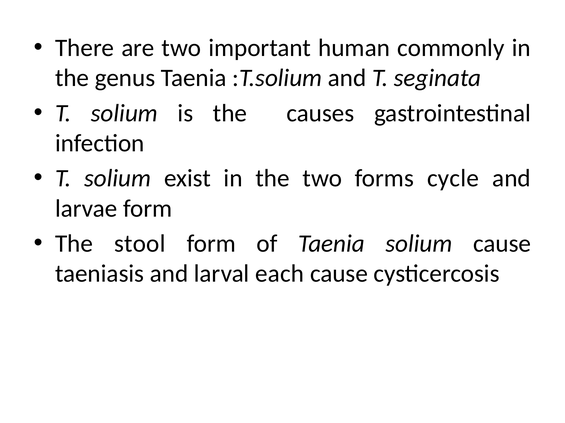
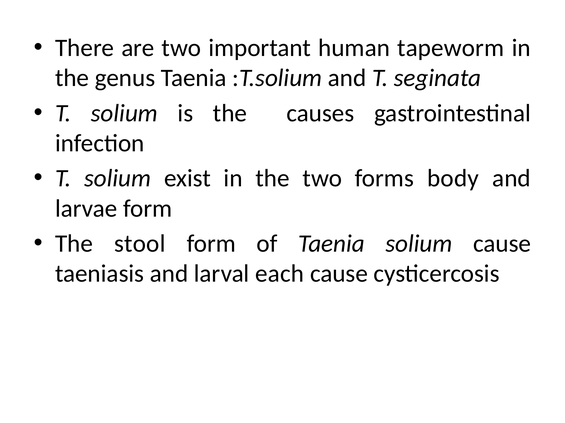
commonly: commonly -> tapeworm (451, 48)
cycle: cycle -> body (453, 179)
